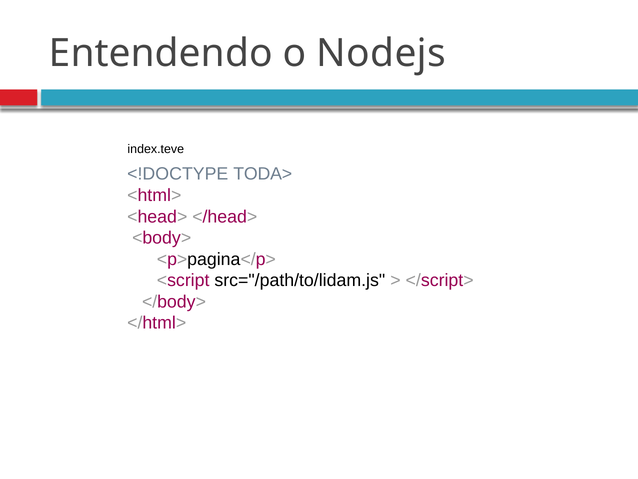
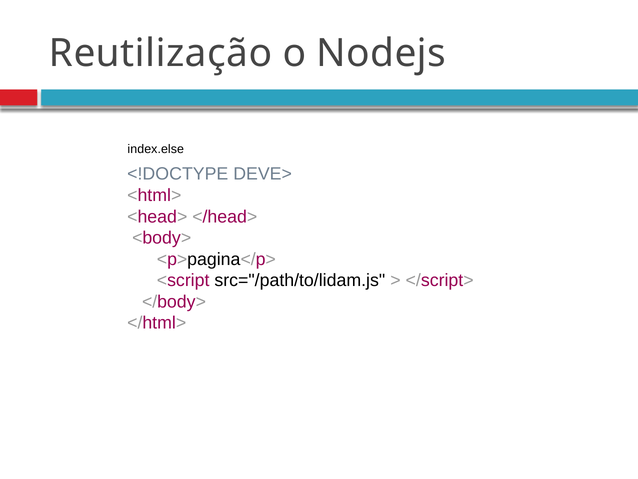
Entendendo: Entendendo -> Reutilização (161, 53)
index.teve: index.teve -> index.else (156, 149)
TODA>: TODA> -> DEVE> (263, 174)
